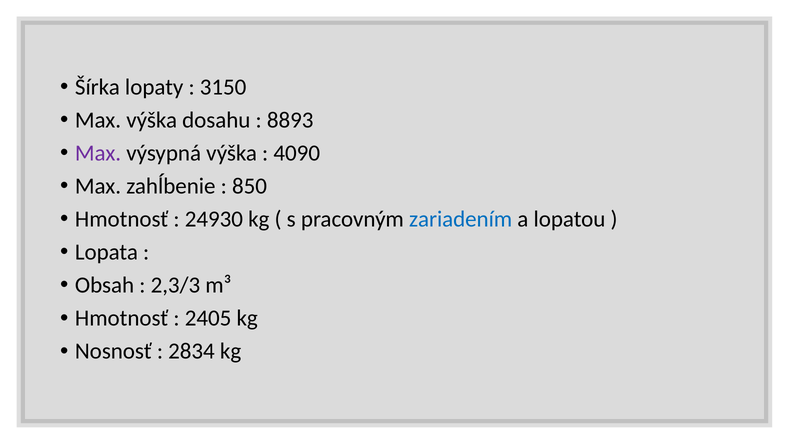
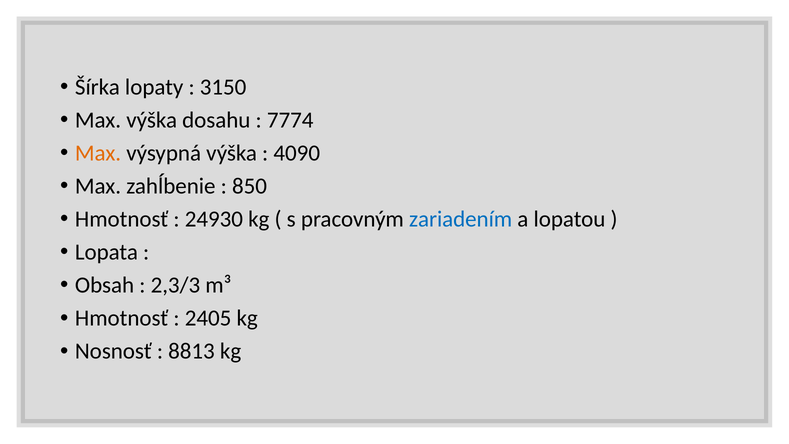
8893: 8893 -> 7774 (290, 120)
Max colour: purple -> orange (98, 153)
2834: 2834 -> 8813 (191, 351)
